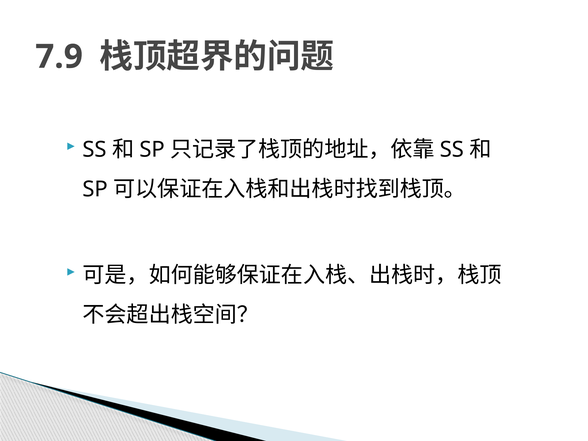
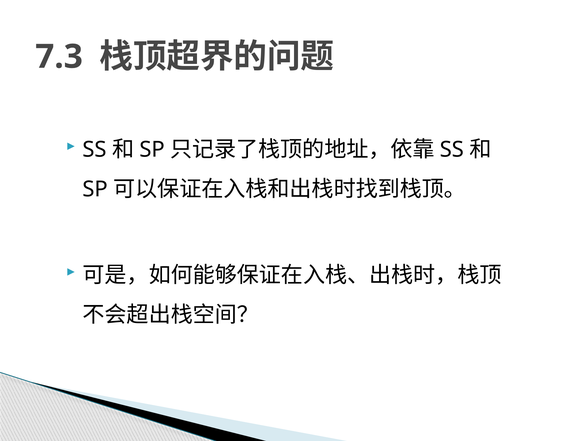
7.9: 7.9 -> 7.3 (59, 57)
